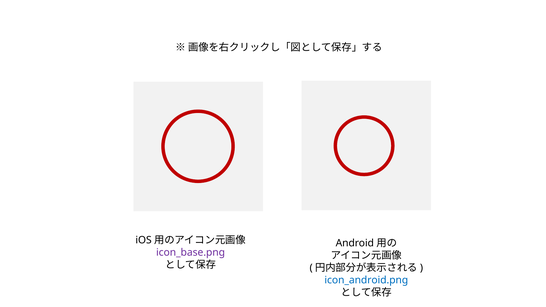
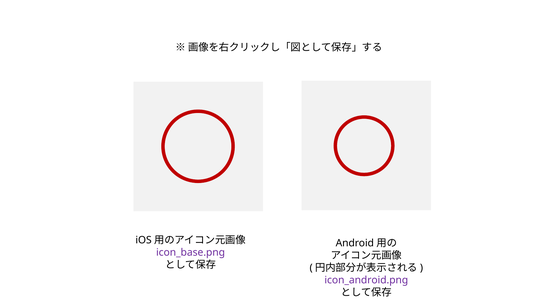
icon_android.png colour: blue -> purple (366, 280)
